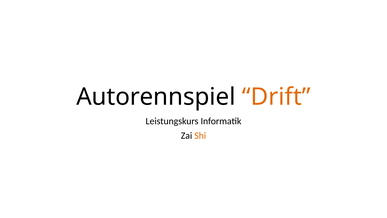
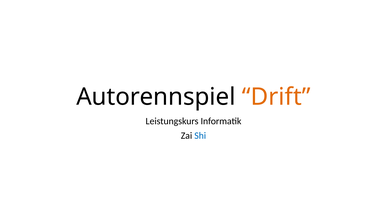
Shi colour: orange -> blue (200, 135)
